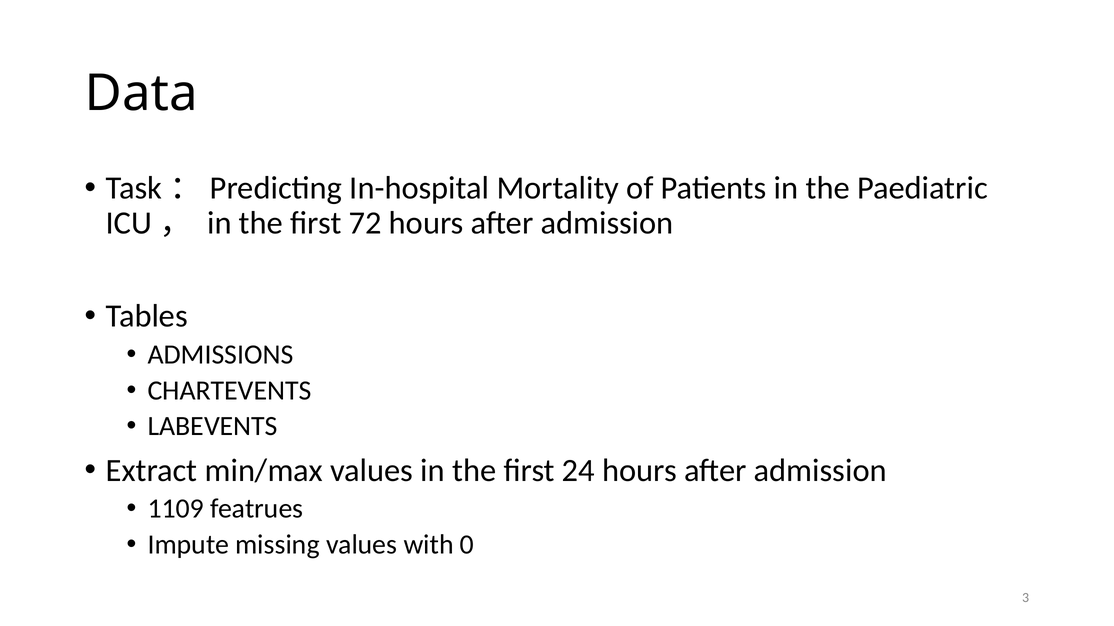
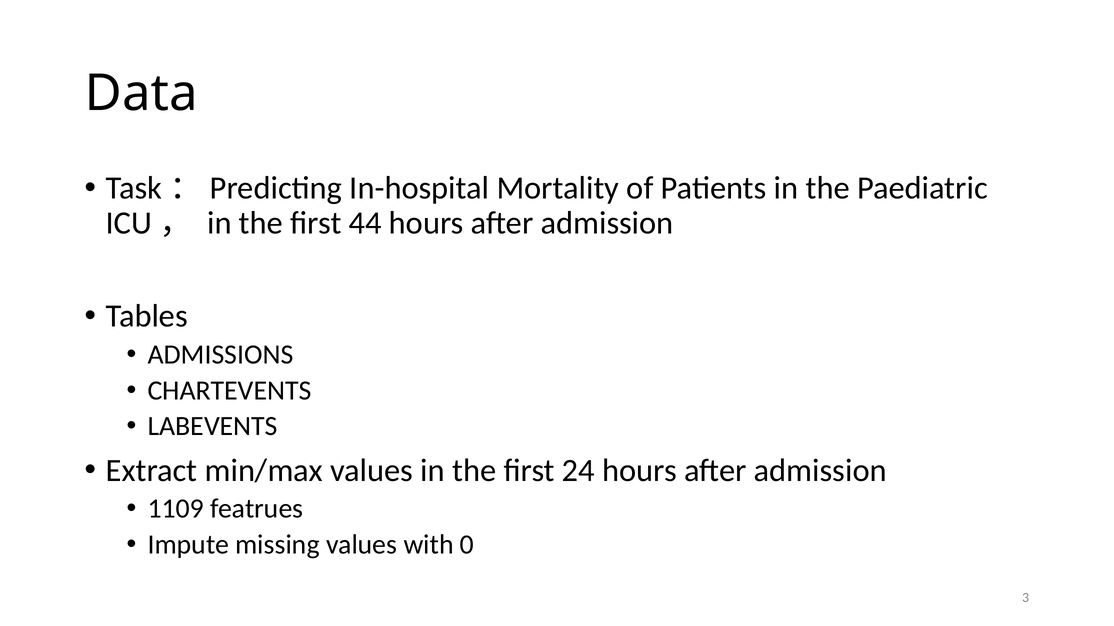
72: 72 -> 44 (365, 223)
